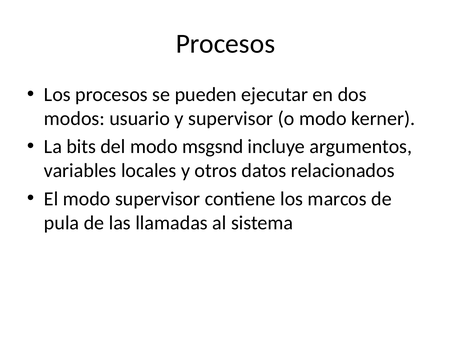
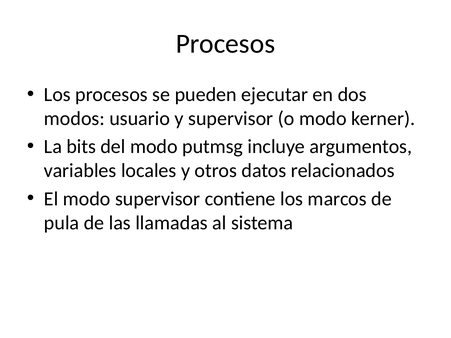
msgsnd: msgsnd -> putmsg (213, 147)
